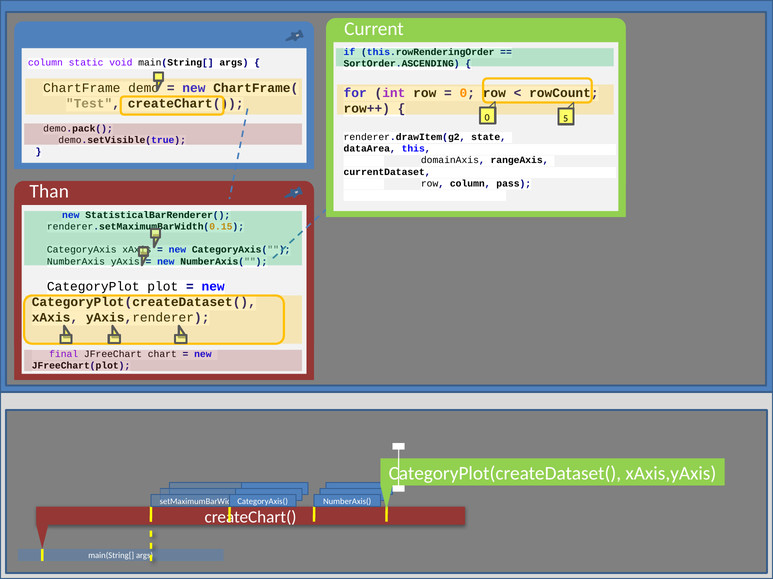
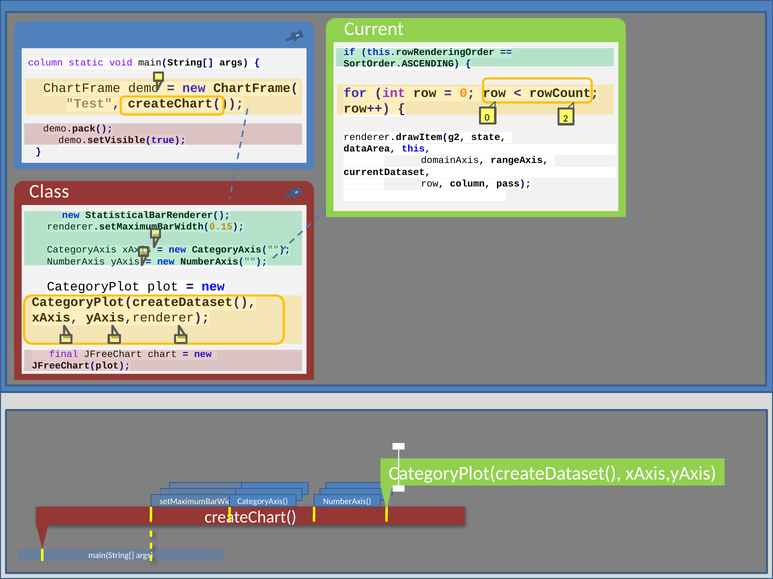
5: 5 -> 2 (566, 119)
Than: Than -> Class (49, 192)
